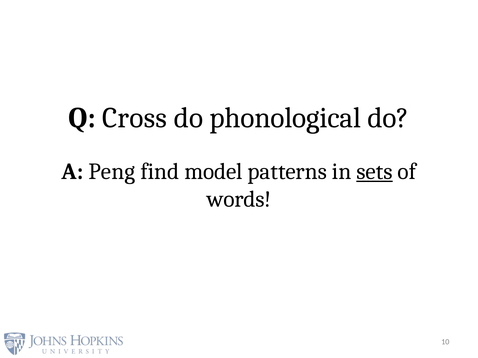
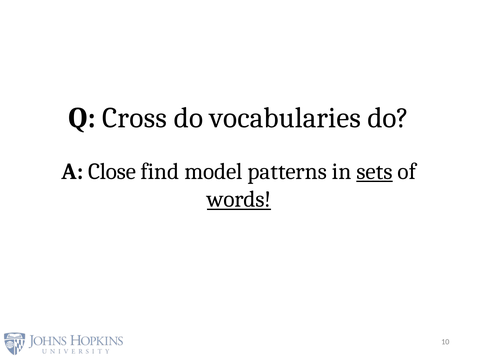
phonological: phonological -> vocabularies (285, 118)
Peng: Peng -> Close (112, 172)
words underline: none -> present (239, 200)
